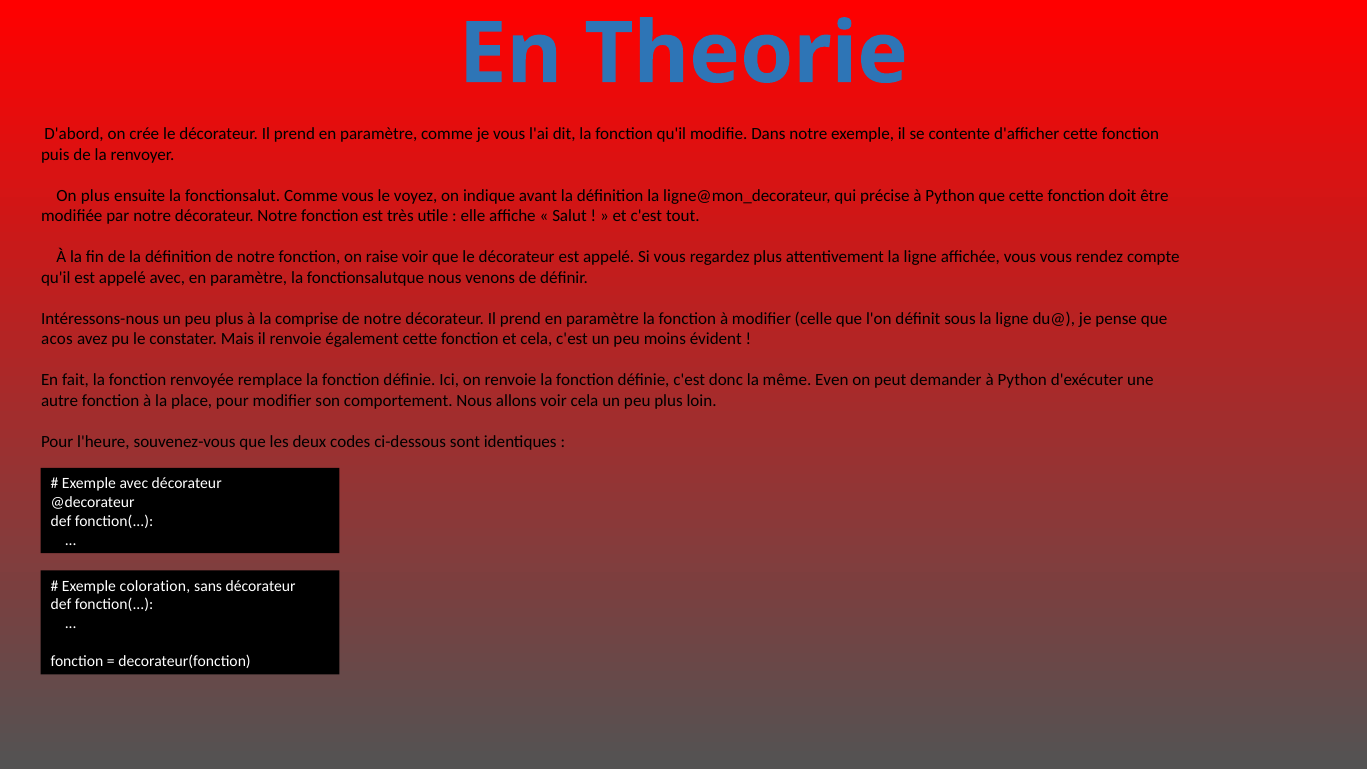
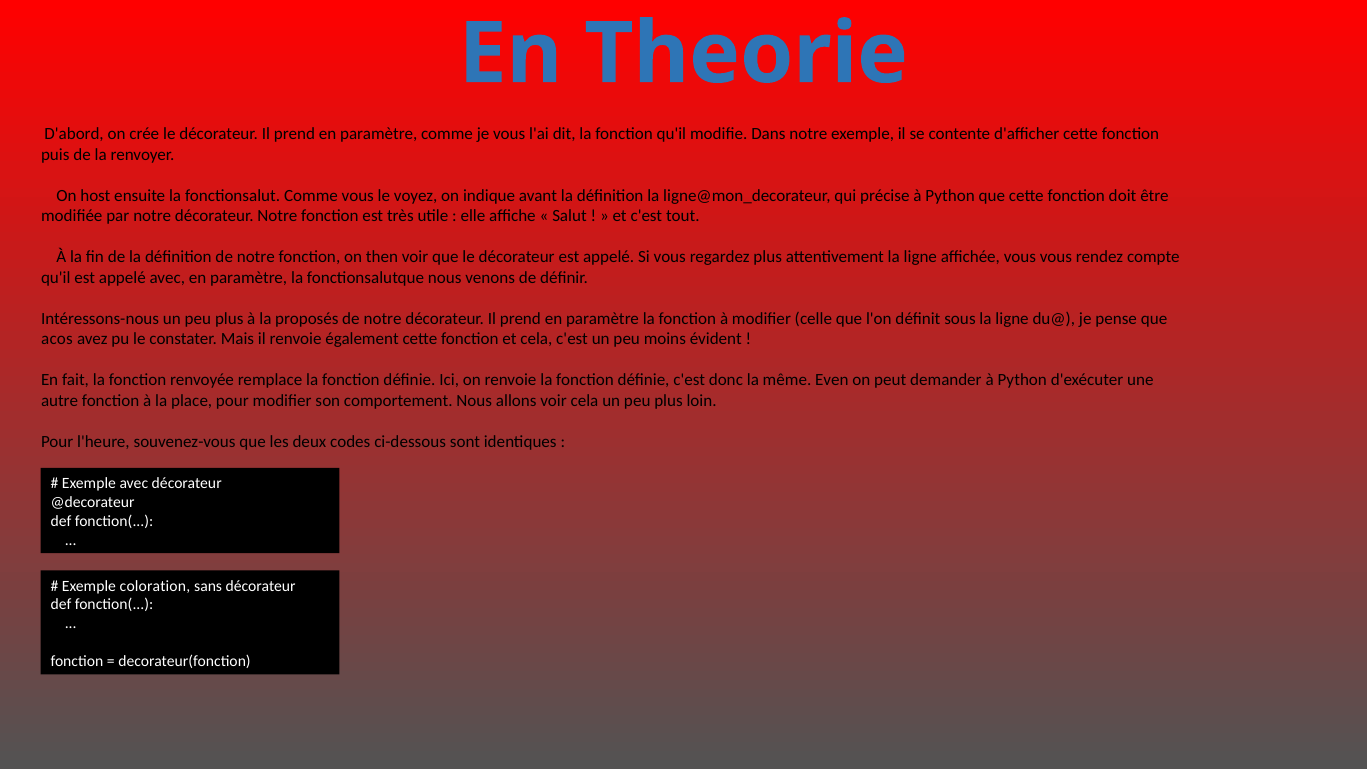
On plus: plus -> host (95, 195)
raise: raise -> then (382, 257)
comprise: comprise -> proposés (307, 318)
